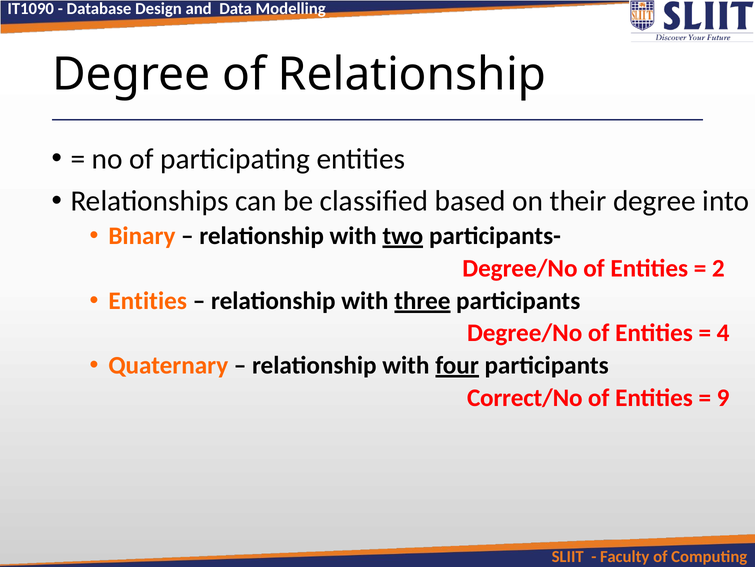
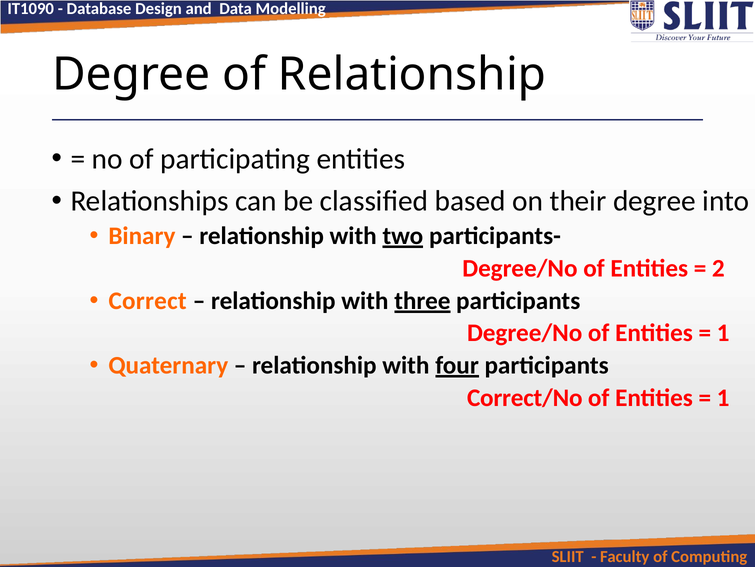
Entities: Entities -> Correct (148, 300)
4: 4 -> 1 (723, 333)
9: 9 -> 1 (723, 398)
